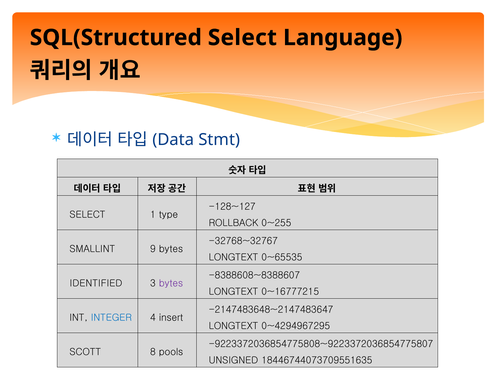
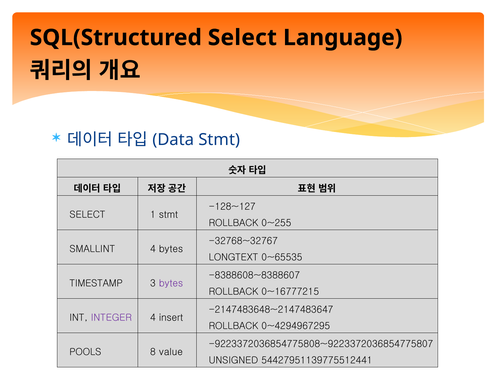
1 type: type -> stmt (168, 215)
SMALLINT 9: 9 -> 4 (153, 249)
IDENTIFIED: IDENTIFIED -> TIMESTAMP (96, 283)
LONGTEXT: LONGTEXT -> ROLLBACK (233, 292)
INTEGER colour: blue -> purple (111, 318)
LONGTEXT: LONGTEXT -> ROLLBACK (233, 326)
SCOTT: SCOTT -> POOLS (85, 352)
pools: pools -> value (171, 352)
18446744073709551635: 18446744073709551635 -> 54427951139775512441 (317, 360)
